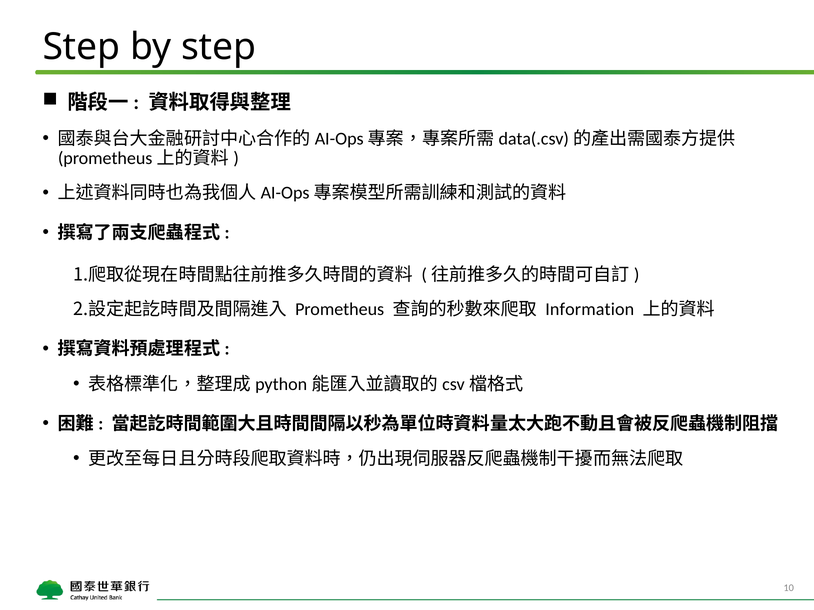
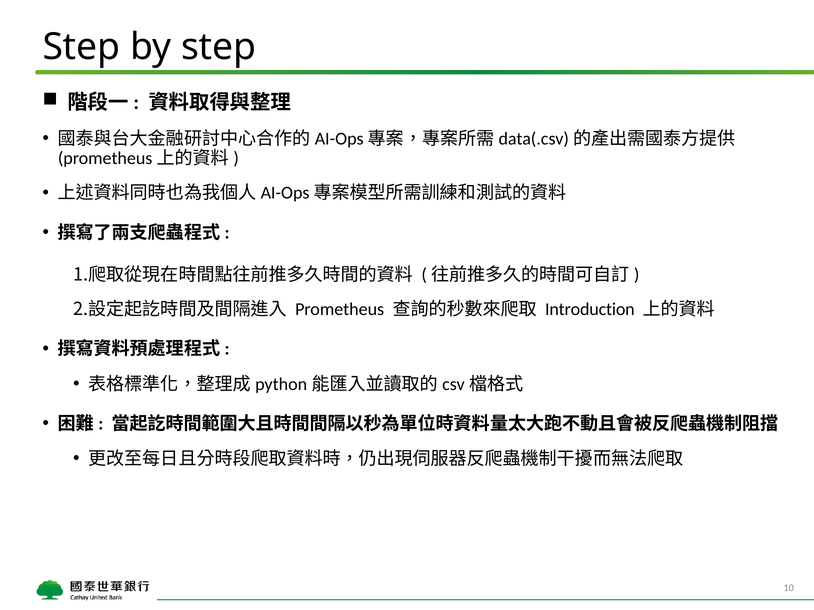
Information: Information -> Introduction (590, 310)
